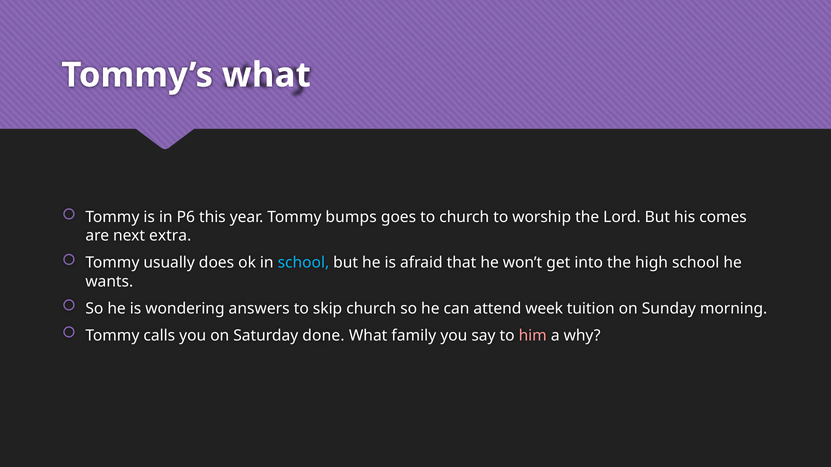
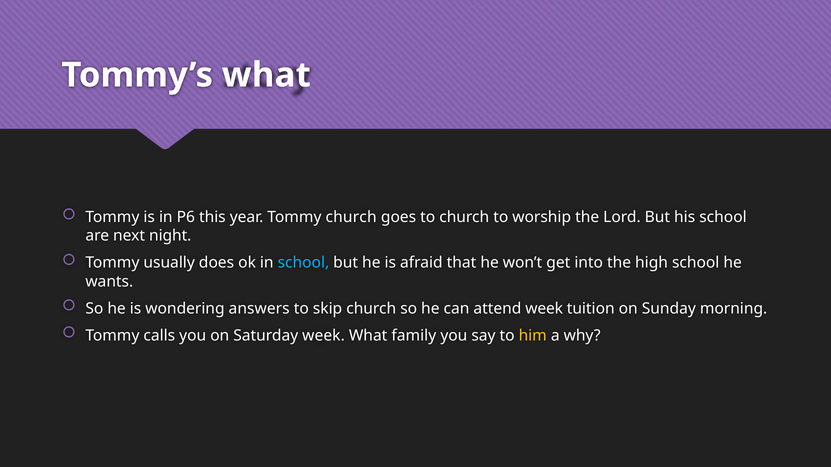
Tommy bumps: bumps -> church (351, 217)
his comes: comes -> school (723, 217)
extra: extra -> night (170, 236)
Saturday done: done -> week (324, 336)
him colour: pink -> yellow (533, 336)
